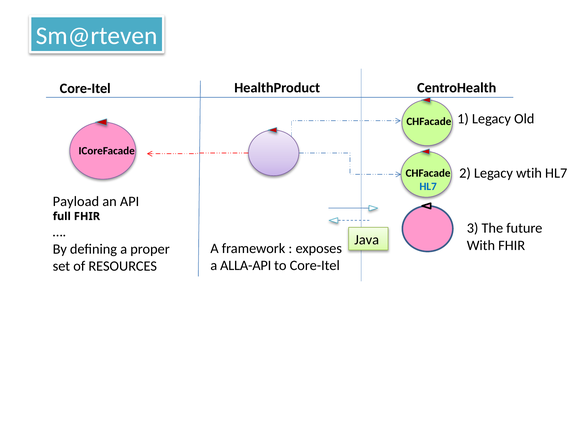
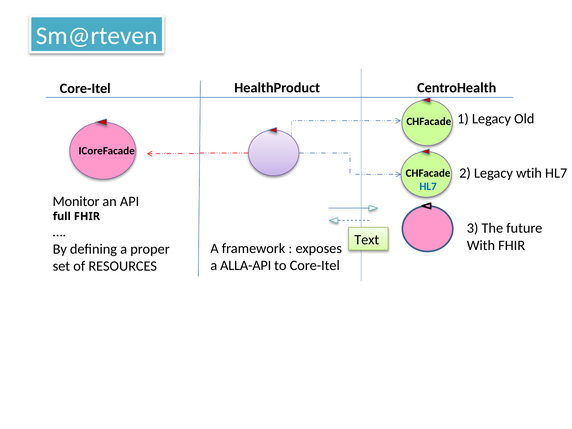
Payload: Payload -> Monitor (76, 201)
Java: Java -> Text (367, 240)
